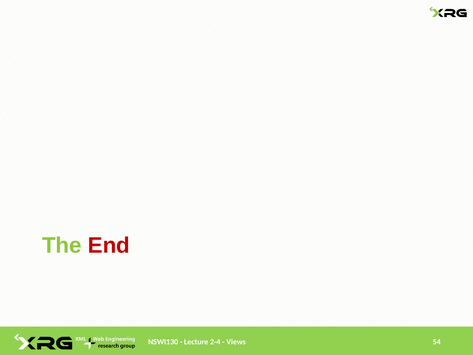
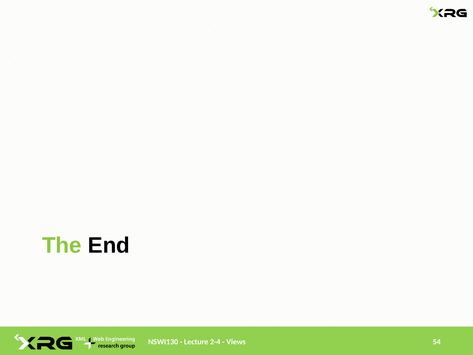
End colour: red -> black (109, 245)
